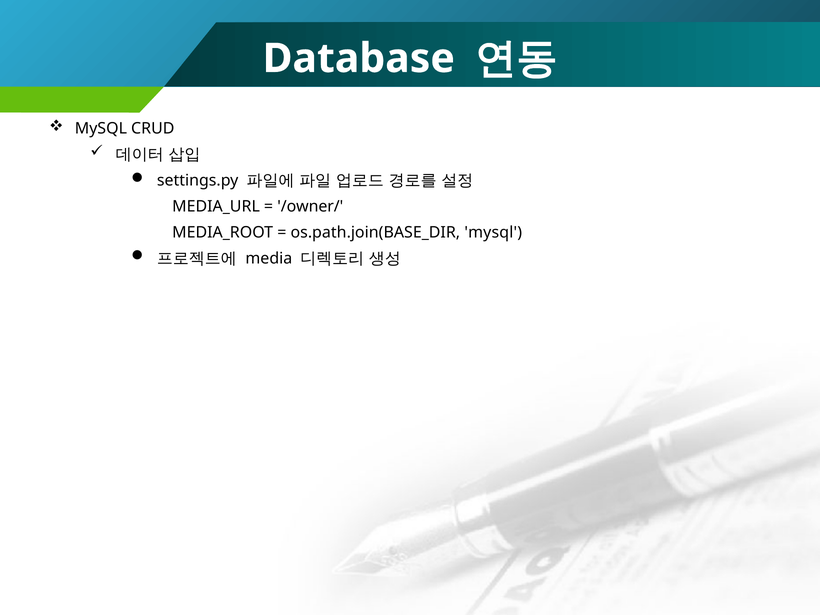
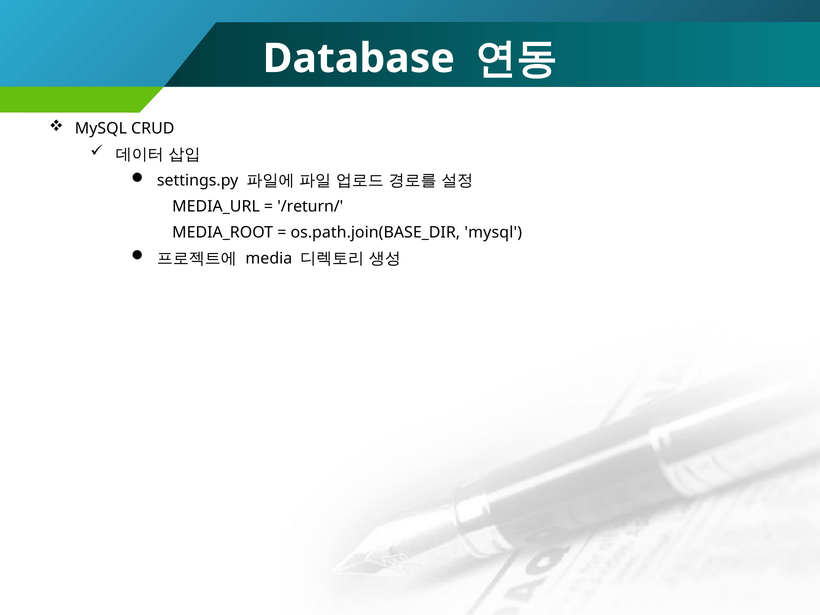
/owner/: /owner/ -> /return/ (310, 206)
